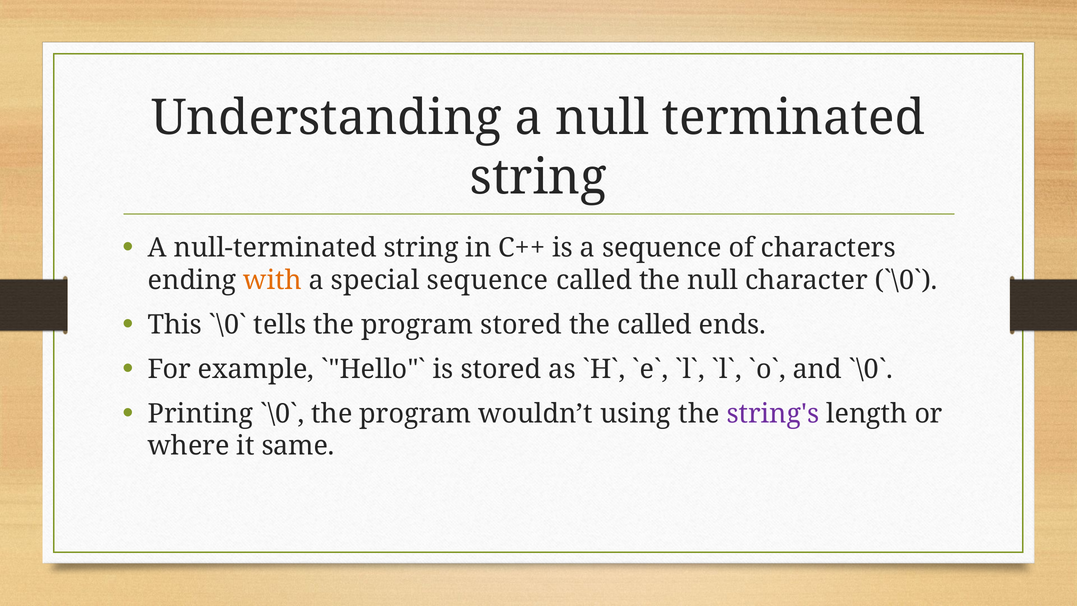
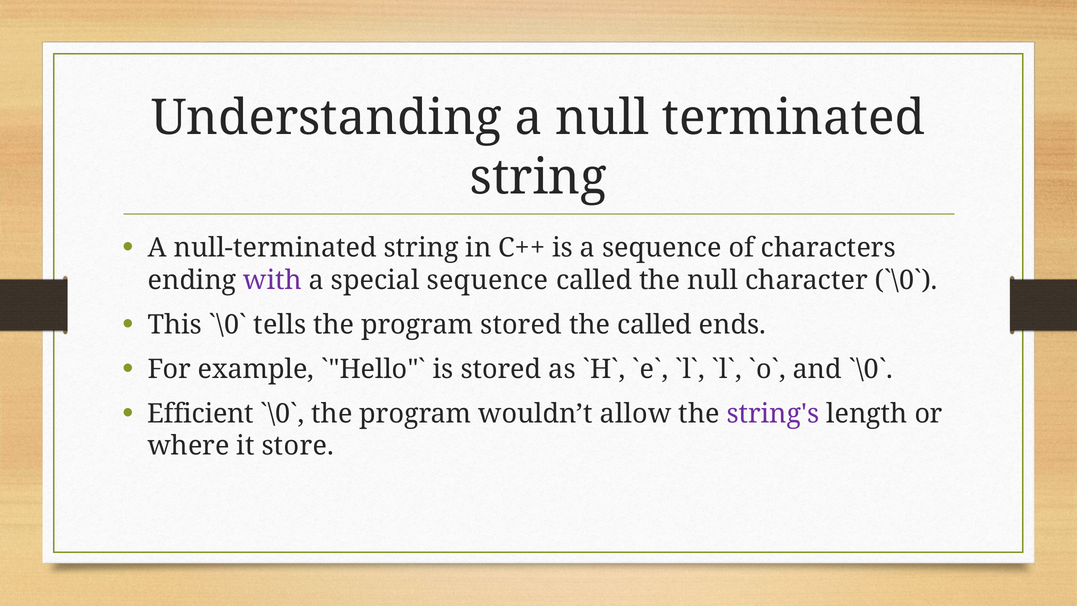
with colour: orange -> purple (273, 280)
Printing: Printing -> Efficient (201, 414)
using: using -> allow (635, 414)
same: same -> store (298, 446)
